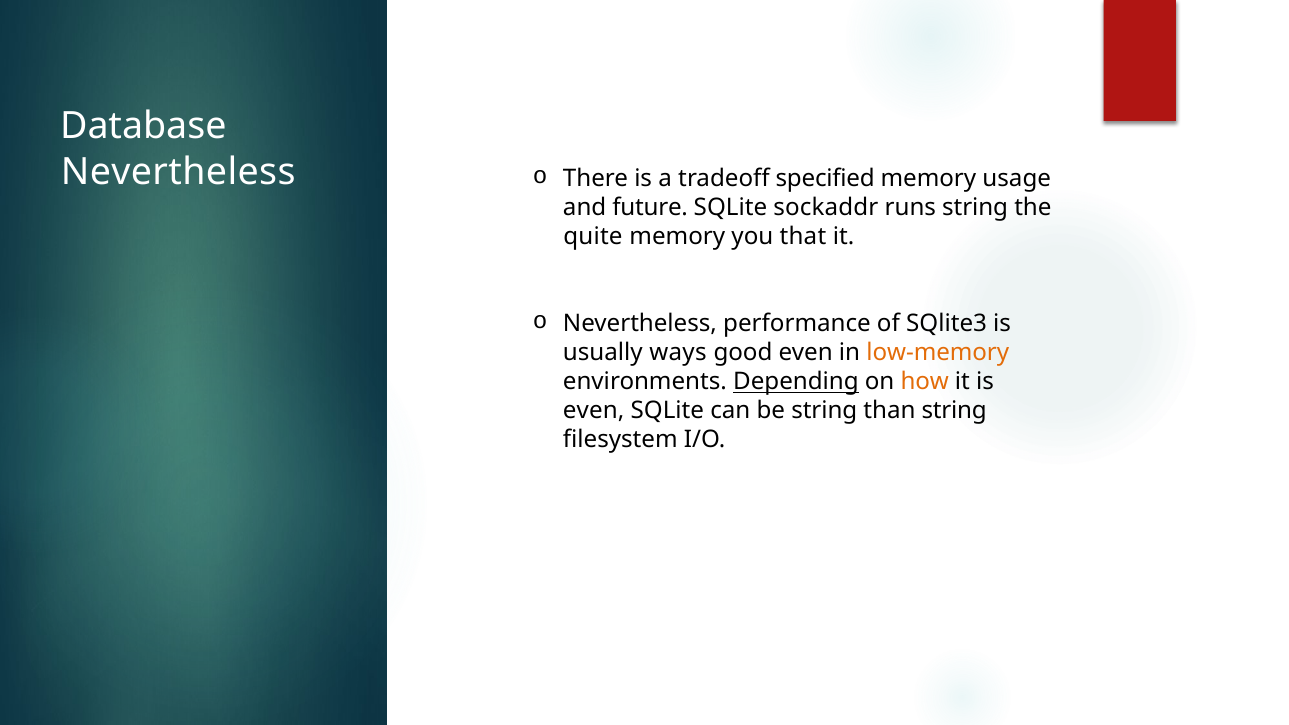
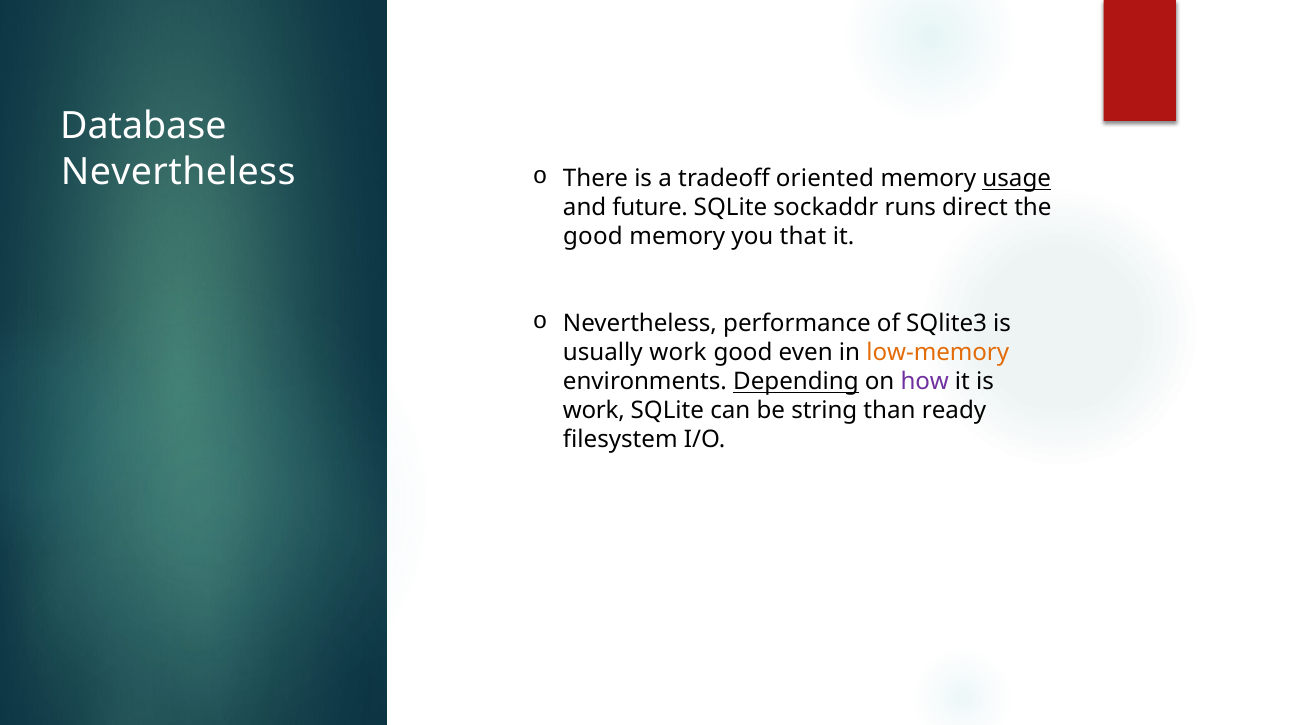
specified: specified -> oriented (825, 179)
usage underline: none -> present (1017, 179)
runs string: string -> direct (975, 208)
quite: quite -> good (593, 237)
usually ways: ways -> work (678, 353)
how colour: orange -> purple (925, 382)
even: even -> work (594, 411)
than string: string -> ready (954, 411)
